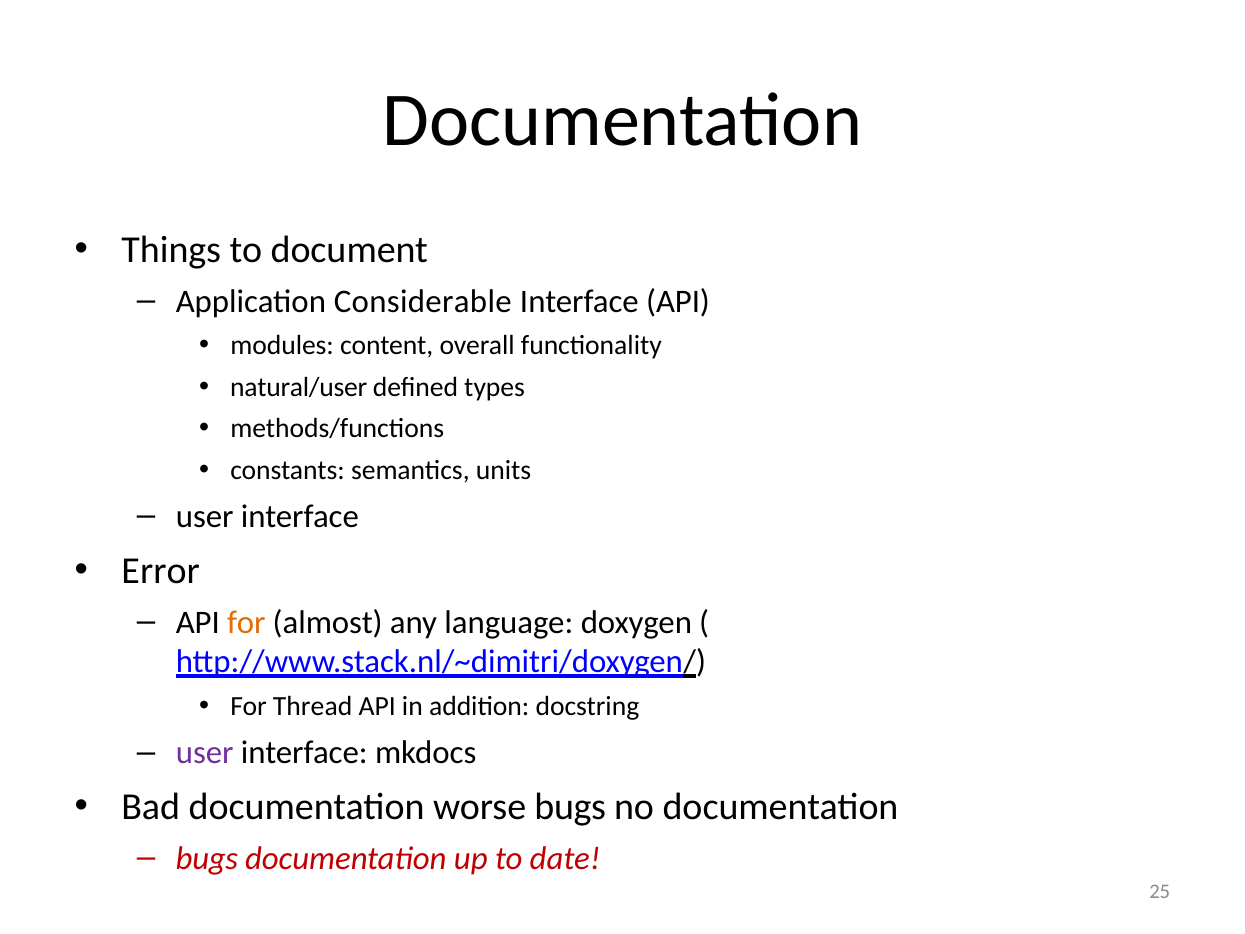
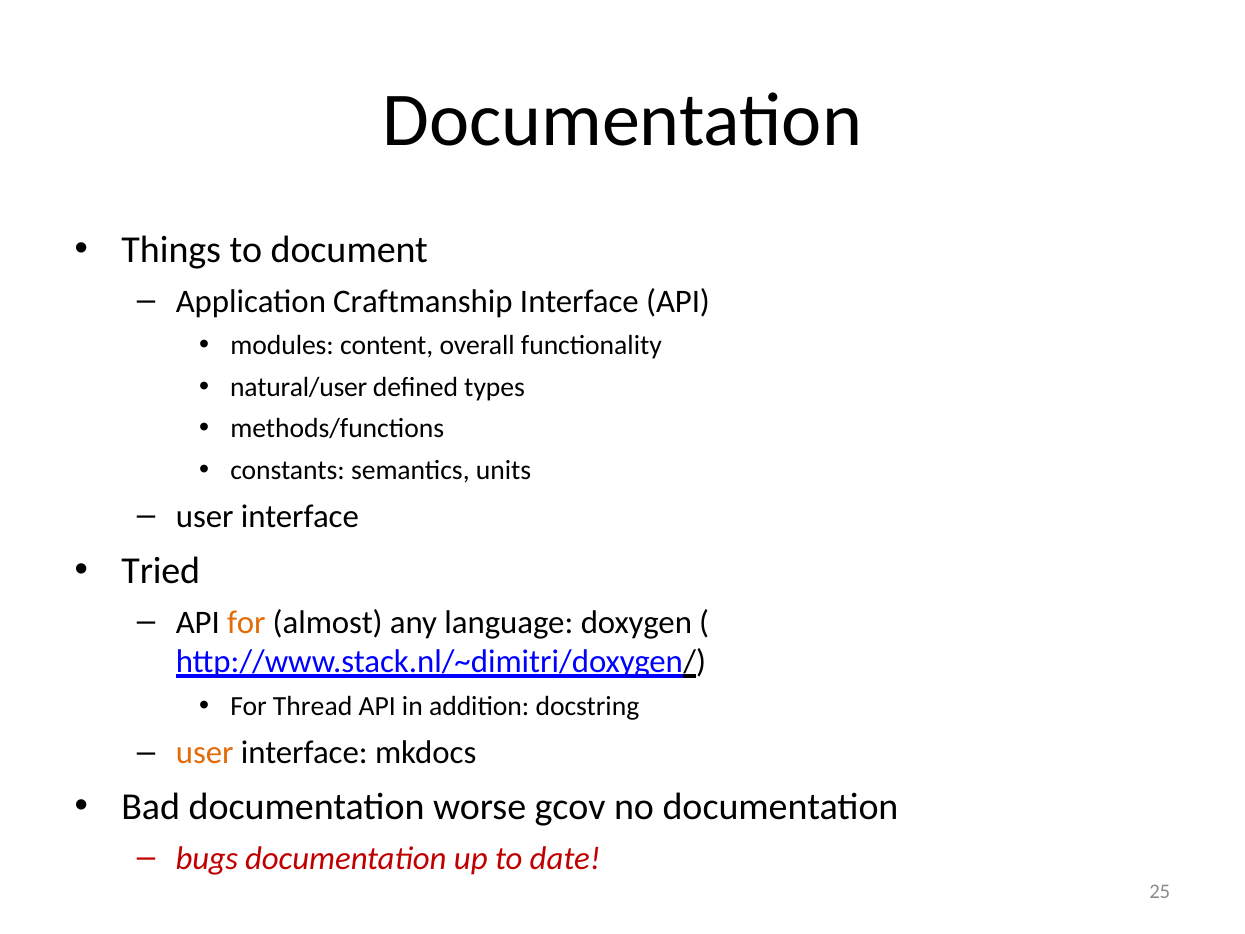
Considerable: Considerable -> Craftmanship (423, 301)
Error: Error -> Tried (161, 570)
user colour: purple -> orange (205, 753)
worse bugs: bugs -> gcov (570, 807)
